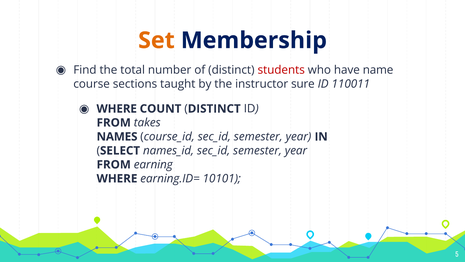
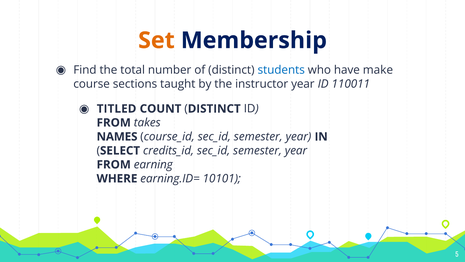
students colour: red -> blue (281, 70)
name: name -> make (378, 70)
instructor sure: sure -> year (303, 84)
WHERE: WHERE -> TITLED (117, 109)
names_id: names_id -> credits_id (168, 150)
